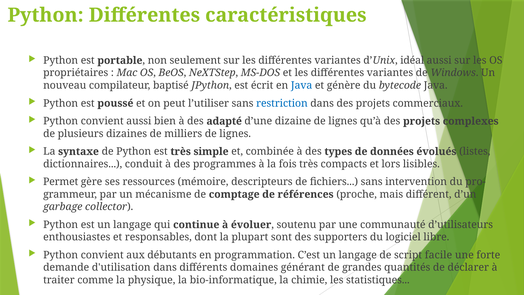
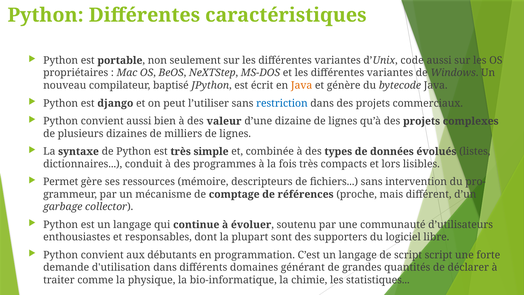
idéal: idéal -> code (412, 60)
Java colour: blue -> orange (302, 85)
poussé: poussé -> django (115, 103)
adapté: adapté -> valeur (224, 121)
script facile: facile -> script (439, 255)
